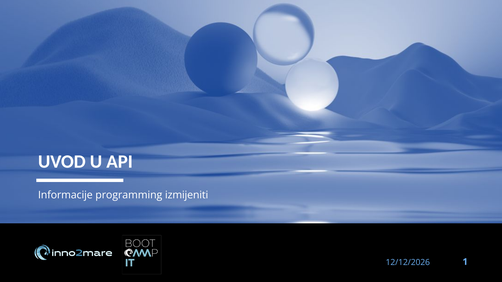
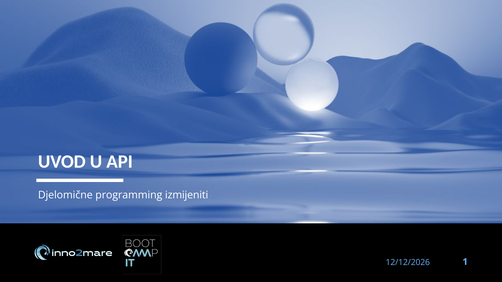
Informacije: Informacije -> Djelomične (65, 195)
